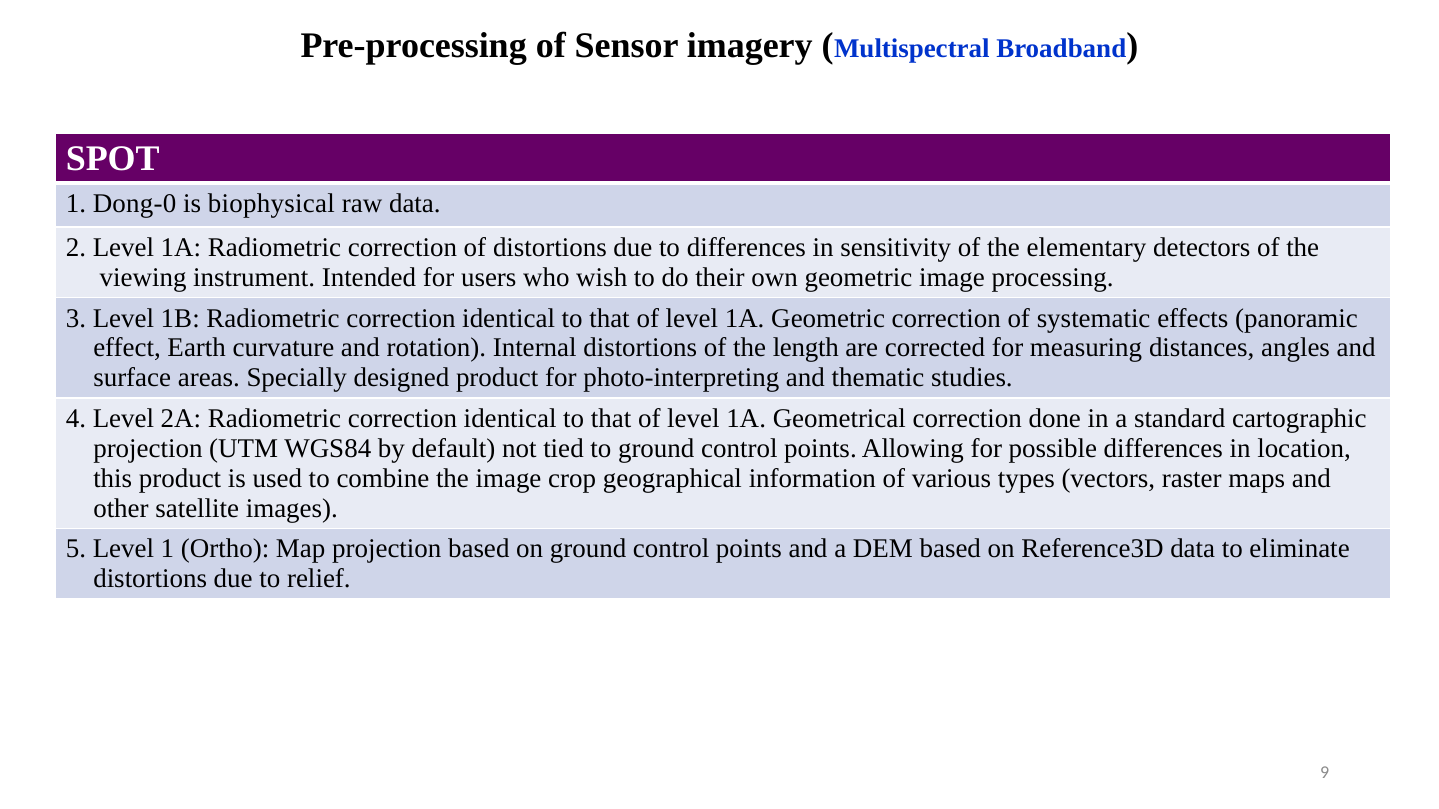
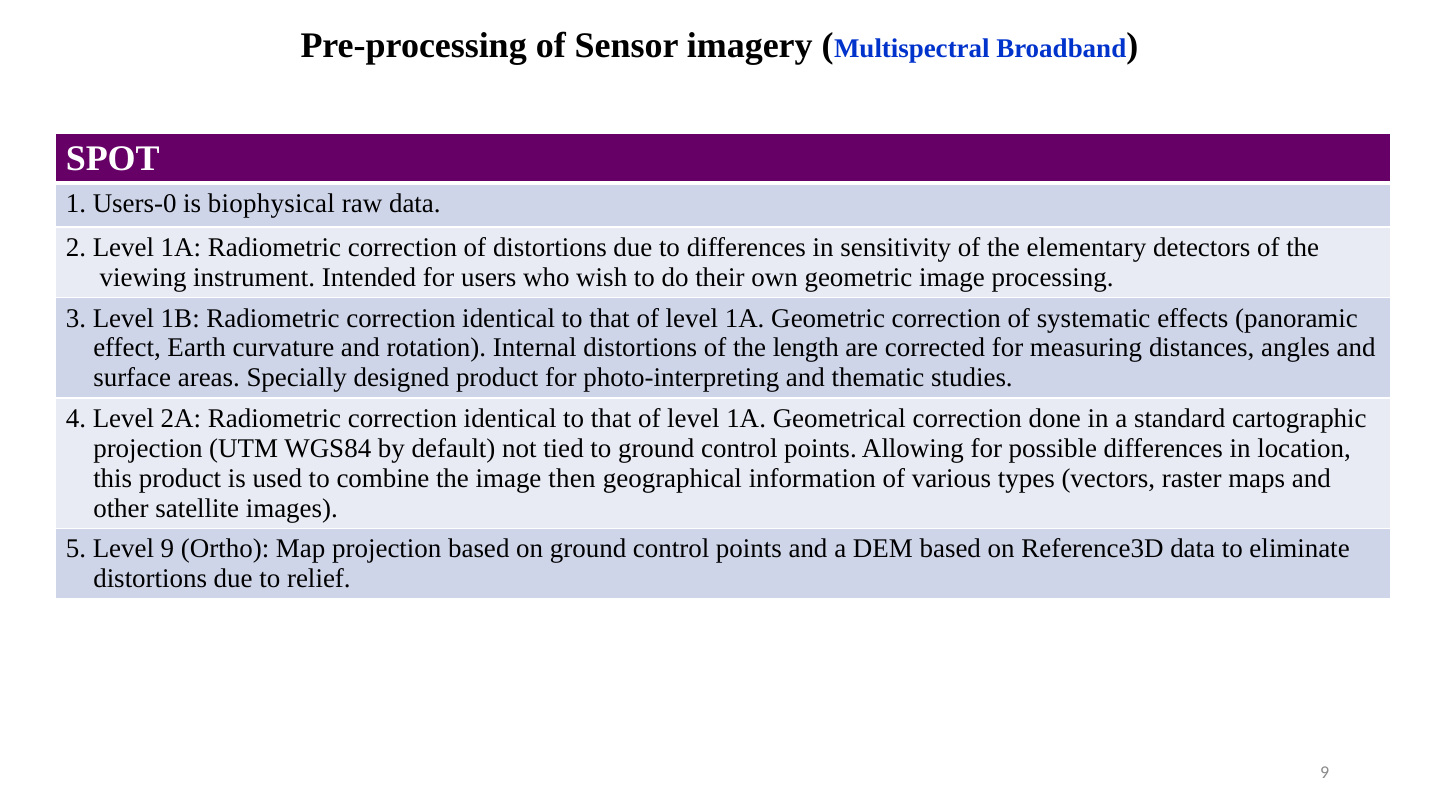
Dong-0: Dong-0 -> Users-0 (135, 204)
crop: crop -> then (572, 479)
Level 1: 1 -> 9 (167, 549)
